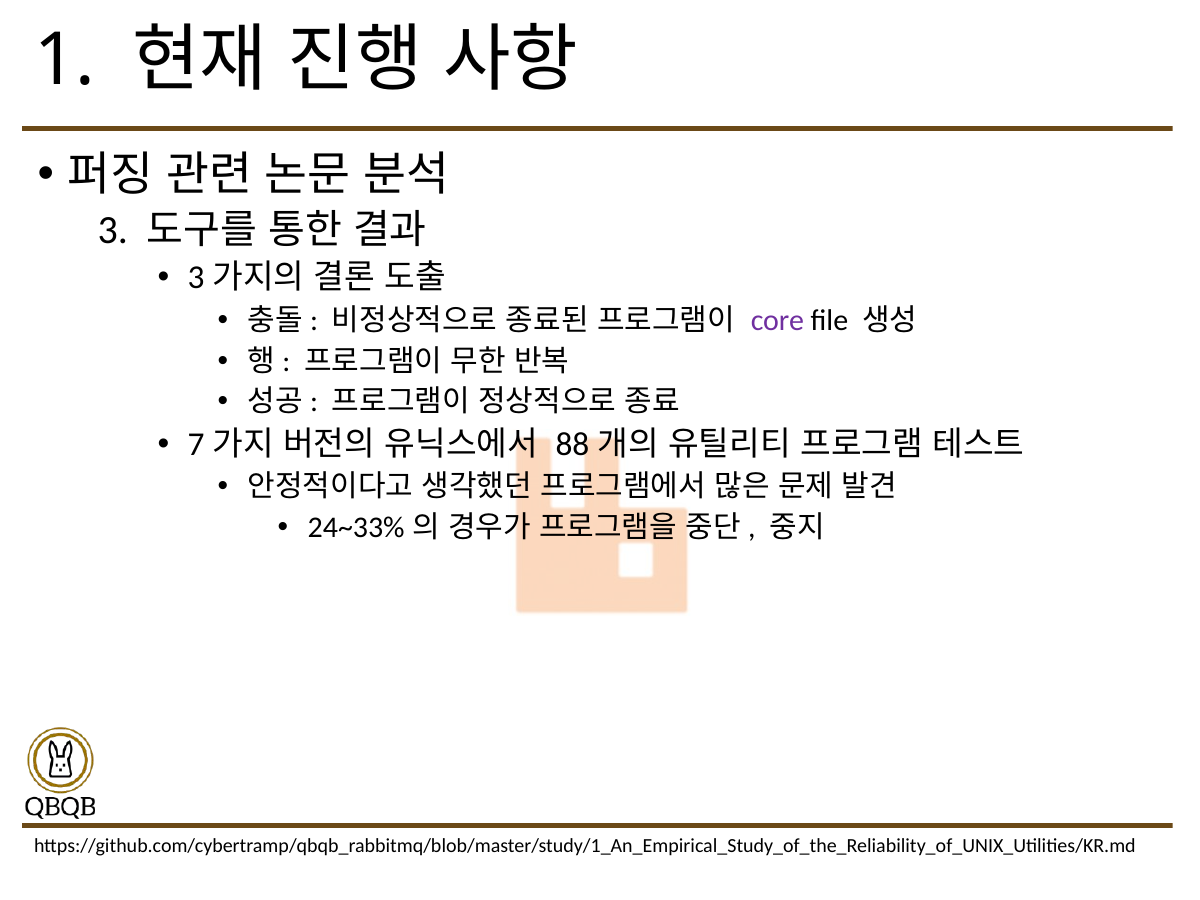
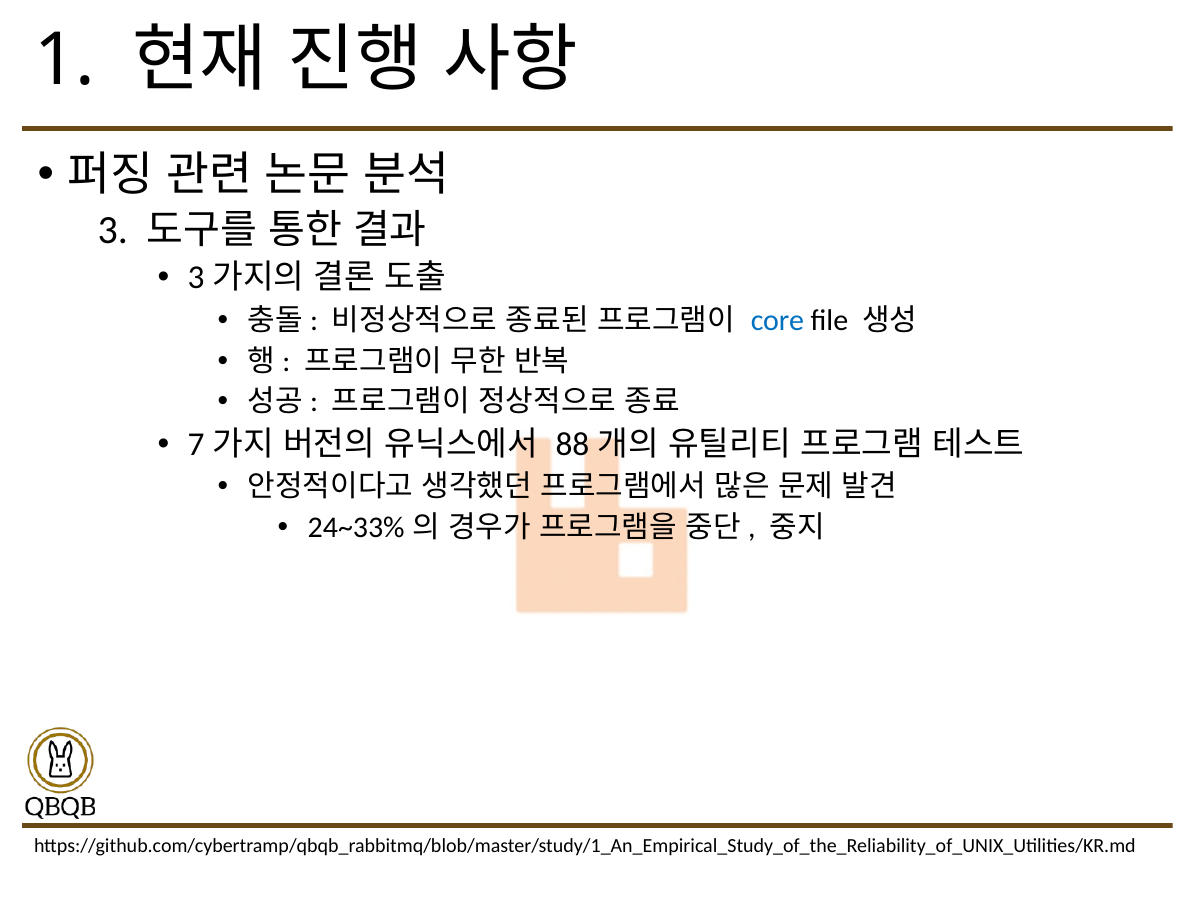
core colour: purple -> blue (777, 321)
